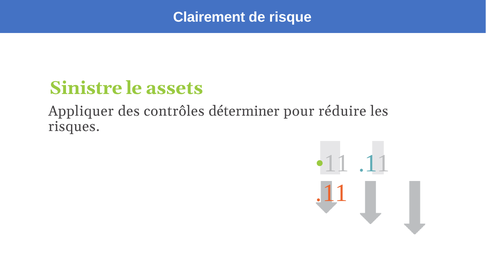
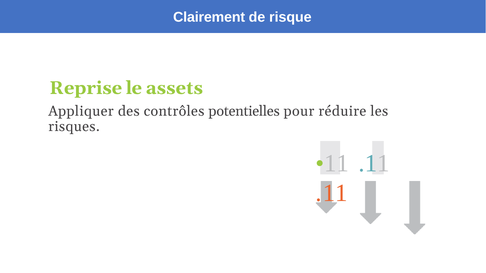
Sinistre: Sinistre -> Reprise (86, 88)
déterminer: déterminer -> potentielles (244, 111)
